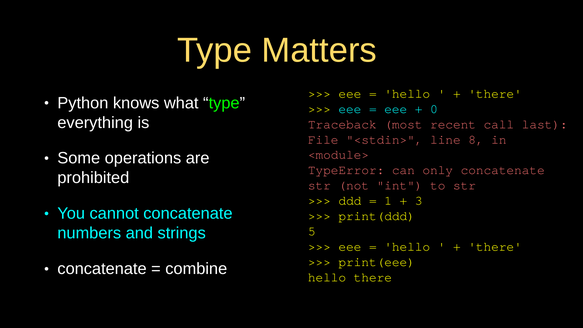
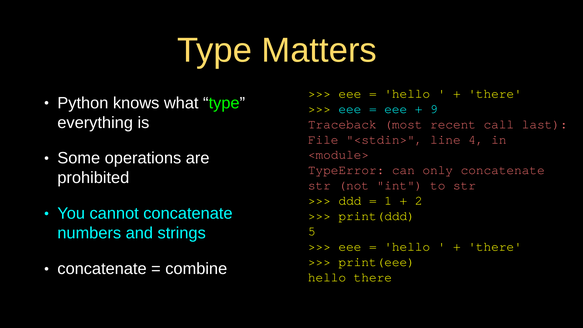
0: 0 -> 9 (434, 109)
8: 8 -> 4 (476, 139)
3: 3 -> 2 (419, 201)
